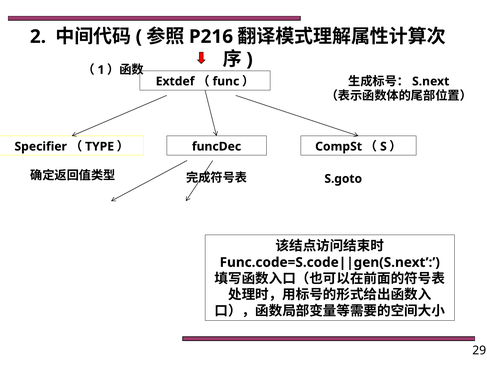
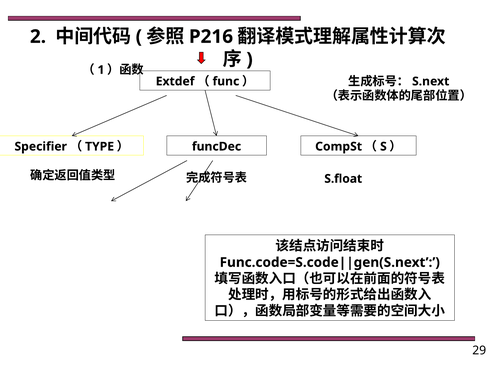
S.goto: S.goto -> S.float (343, 179)
